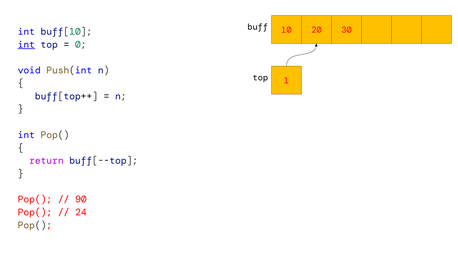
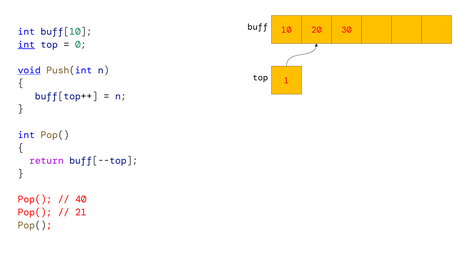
void underline: none -> present (29, 70)
90: 90 -> 40 (81, 199)
24: 24 -> 21 (81, 212)
